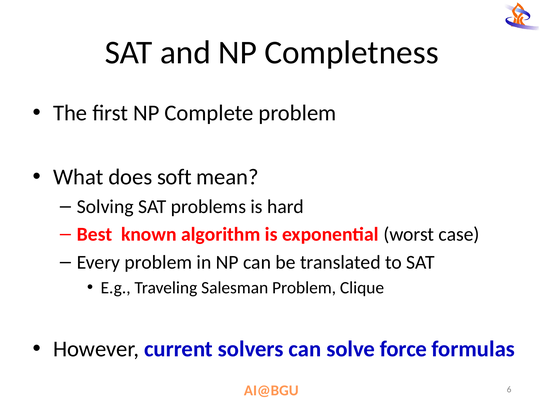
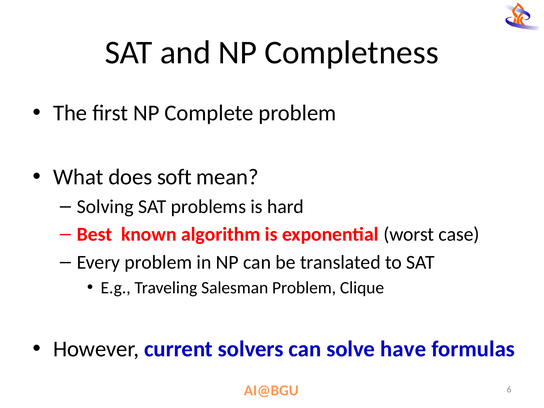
force: force -> have (403, 349)
